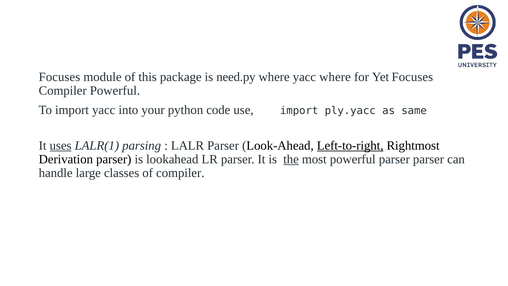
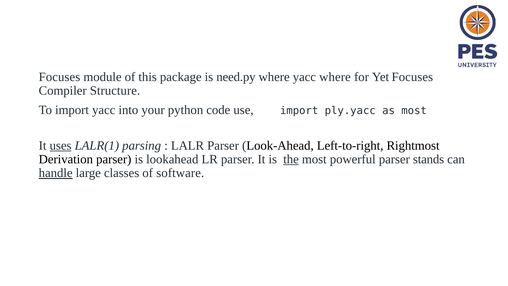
Compiler Powerful: Powerful -> Structure (115, 91)
as same: same -> most (414, 110)
Left-to-right underline: present -> none (350, 145)
parser parser: parser -> stands (429, 159)
handle underline: none -> present (56, 173)
of compiler: compiler -> software (180, 173)
